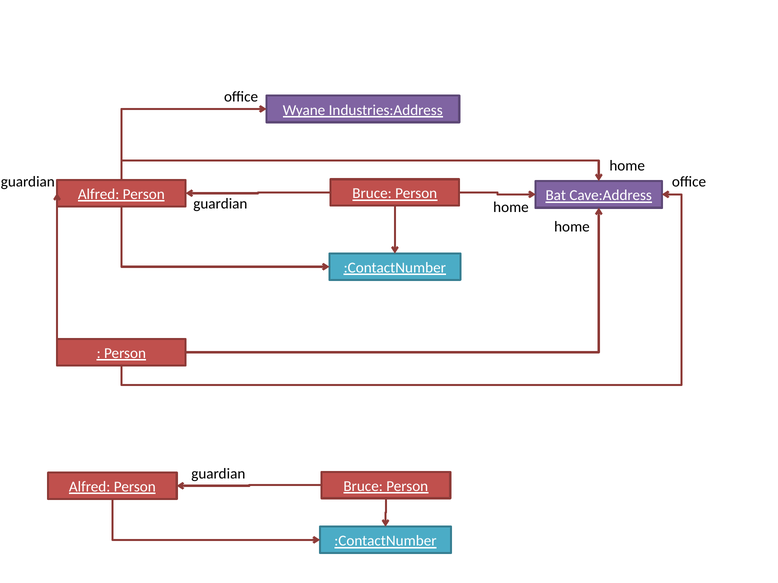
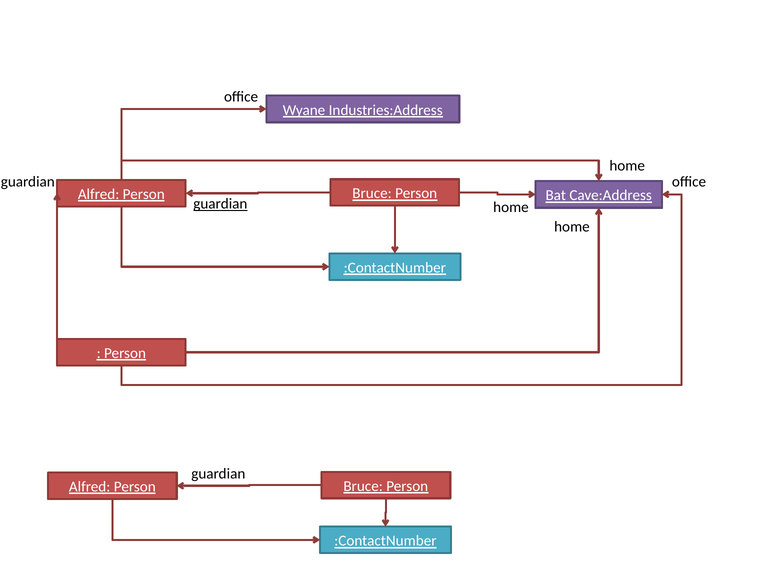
guardian underline: none -> present (220, 204)
